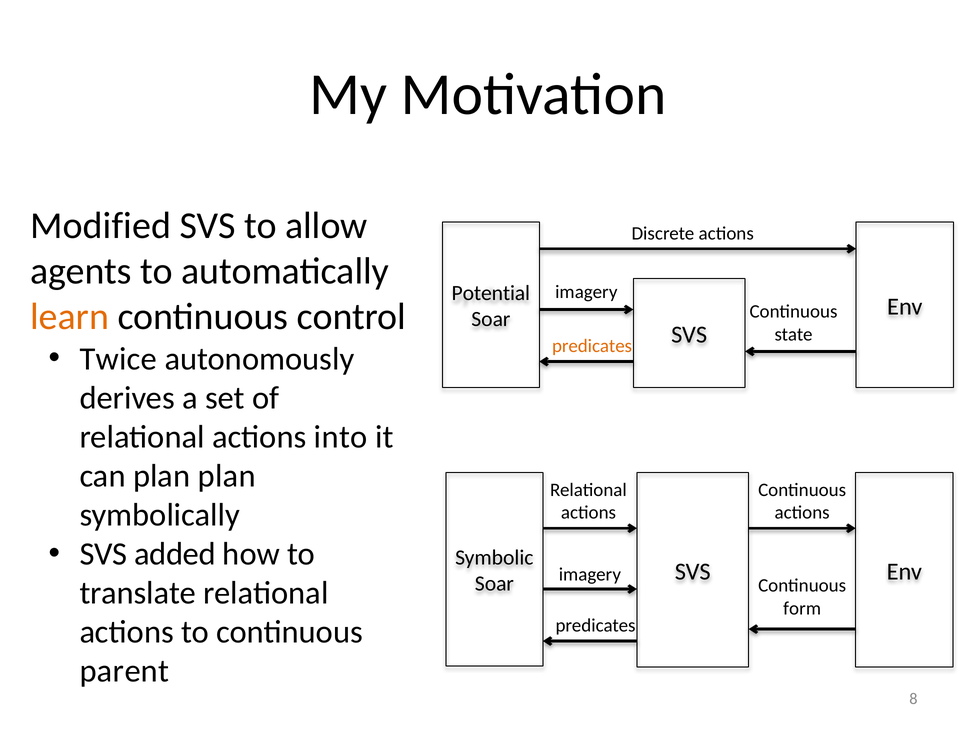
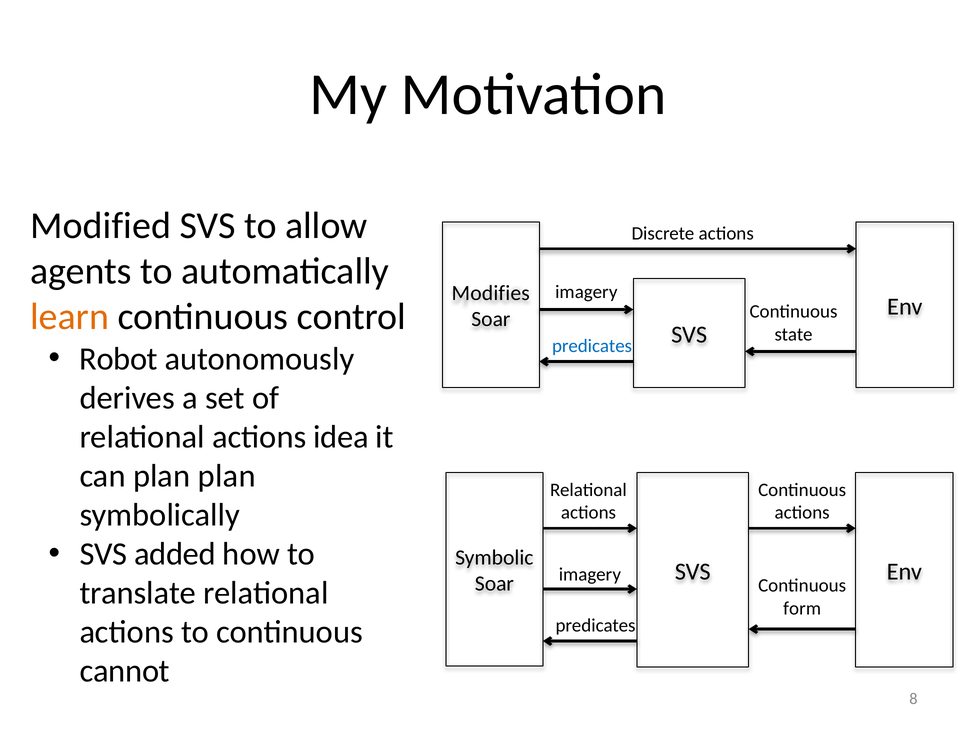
Potential: Potential -> Modifies (491, 293)
predicates colour: orange -> blue (592, 346)
Twice: Twice -> Robot (118, 359)
into: into -> idea (341, 437)
parent: parent -> cannot (125, 671)
